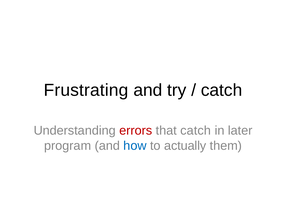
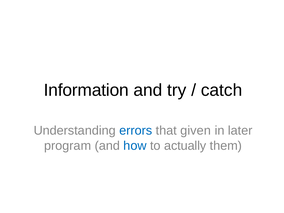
Frustrating: Frustrating -> Information (86, 90)
errors colour: red -> blue (136, 131)
that catch: catch -> given (196, 131)
